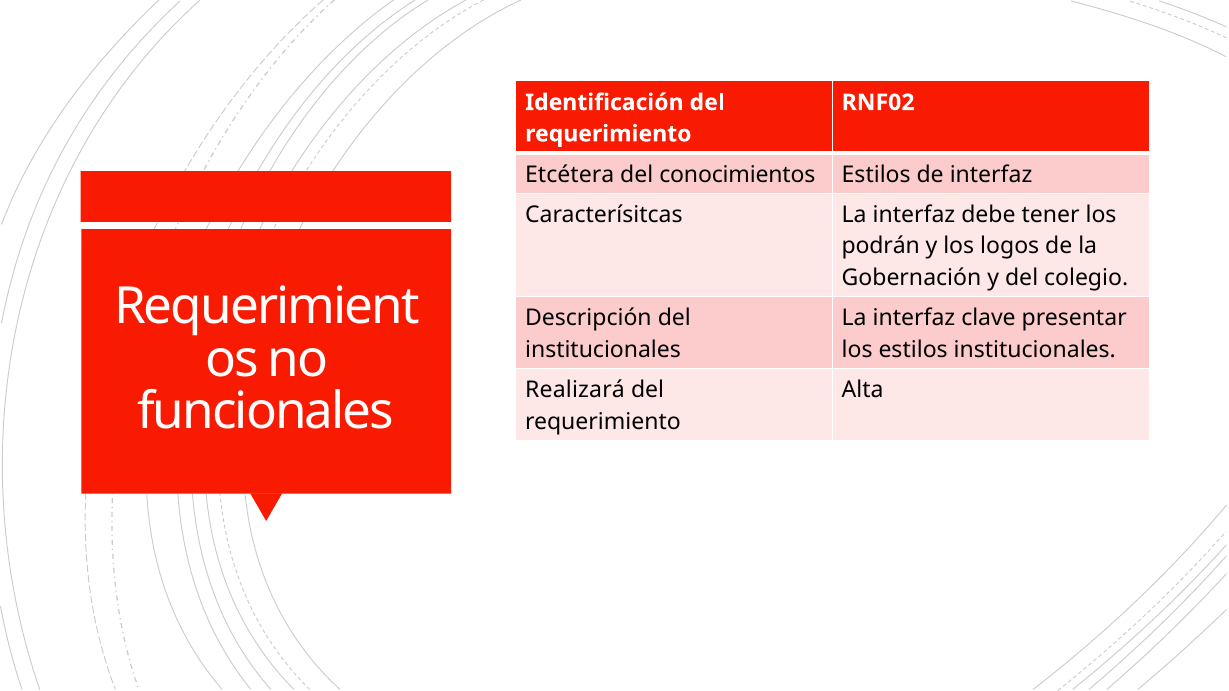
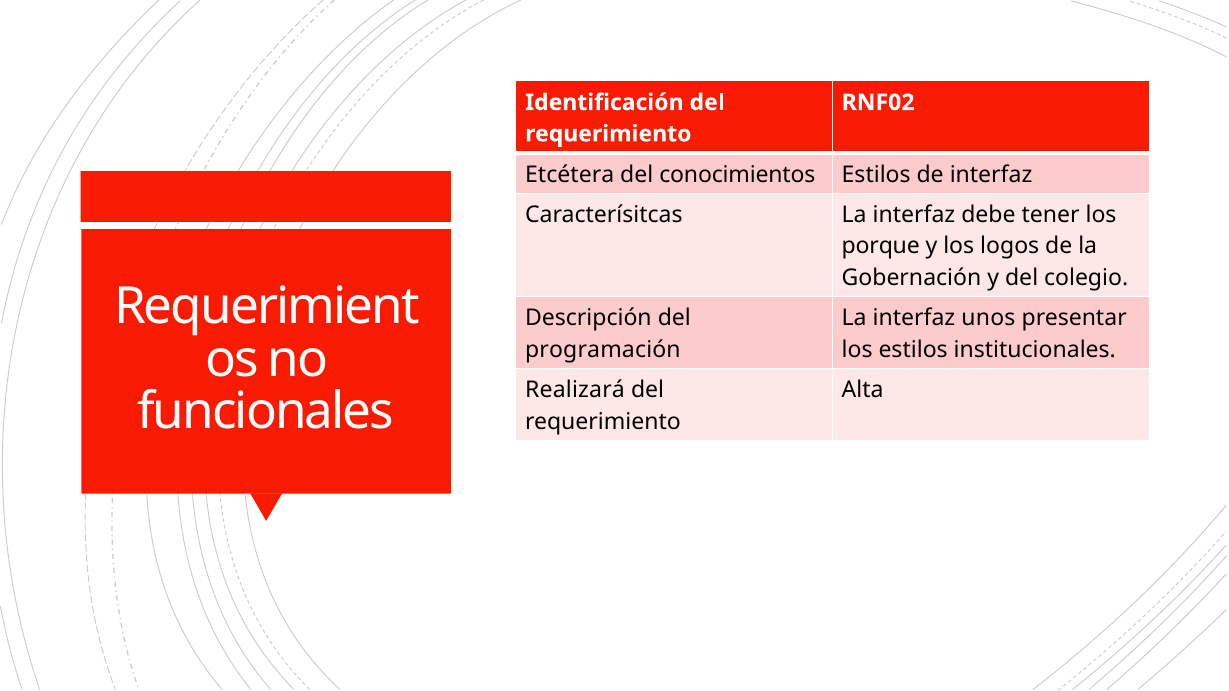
podrán: podrán -> porque (881, 246)
clave: clave -> unos (988, 318)
institucionales: institucionales -> programación (603, 350)
